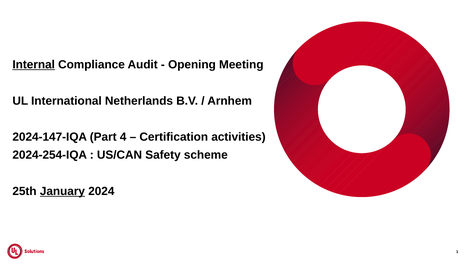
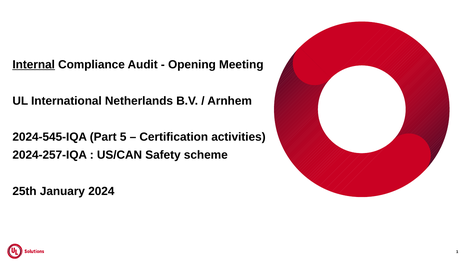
2024-147-IQA: 2024-147-IQA -> 2024-545-IQA (50, 137)
4: 4 -> 5 (123, 137)
2024-254-IQA: 2024-254-IQA -> 2024-257-IQA (50, 155)
January underline: present -> none (62, 191)
